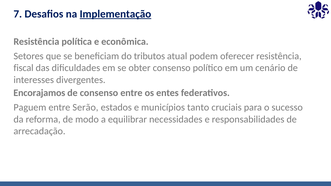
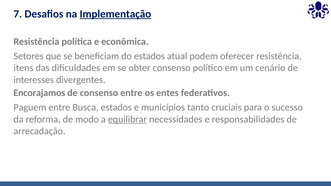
do tributos: tributos -> estados (149, 56)
fiscal: fiscal -> itens (23, 68)
Serão: Serão -> Busca (85, 107)
equilibrar underline: none -> present (127, 119)
